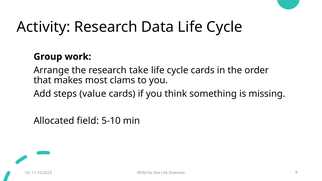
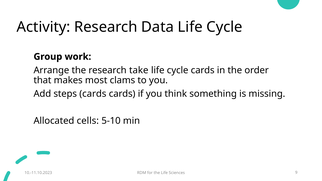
steps value: value -> cards (93, 94)
field: field -> cells (88, 121)
